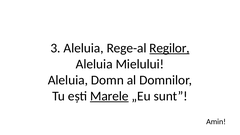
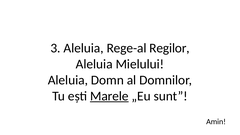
Regilor underline: present -> none (170, 48)
